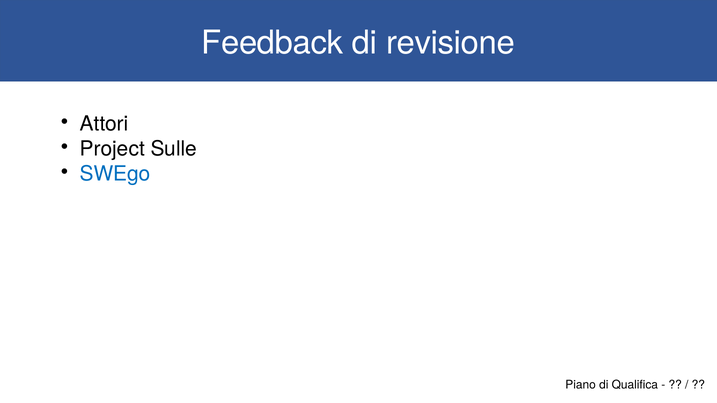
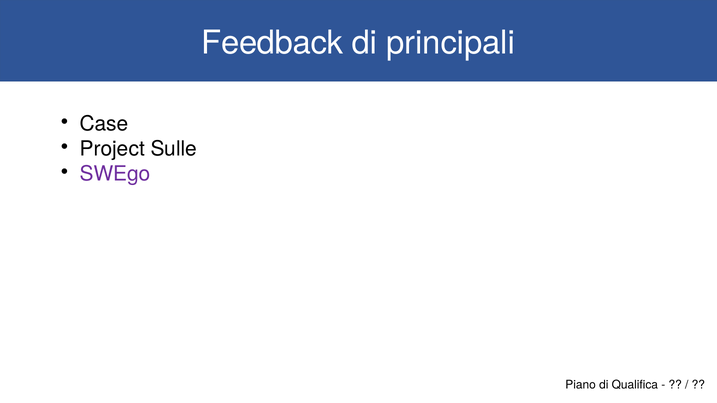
revisione: revisione -> principali (451, 43)
Attori: Attori -> Case (104, 124)
SWEgo colour: blue -> purple (115, 174)
